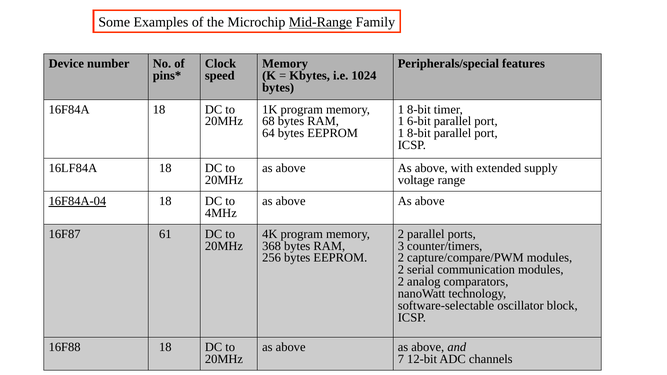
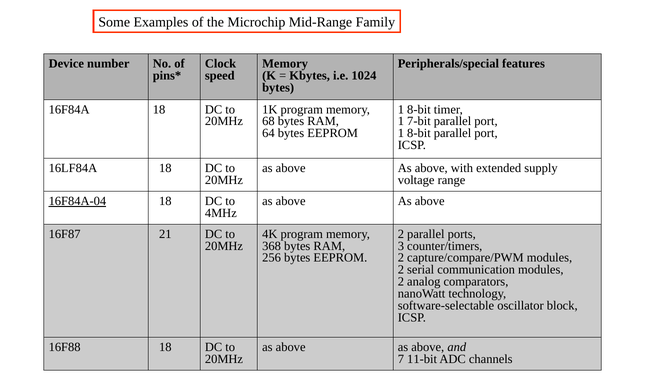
Mid-Range underline: present -> none (320, 22)
6-bit: 6-bit -> 7-bit (419, 121)
61: 61 -> 21 (165, 234)
12-bit: 12-bit -> 11-bit (422, 359)
